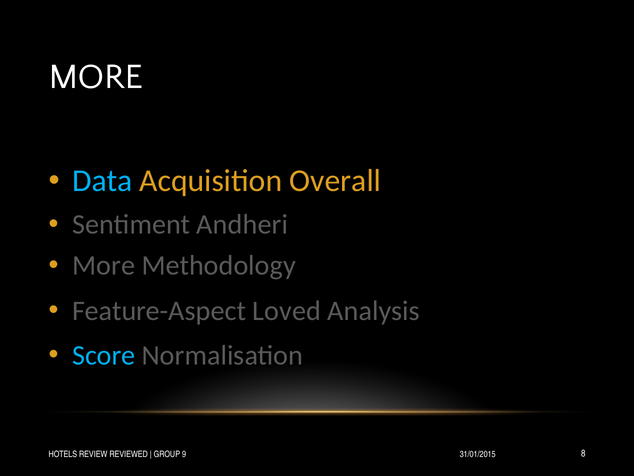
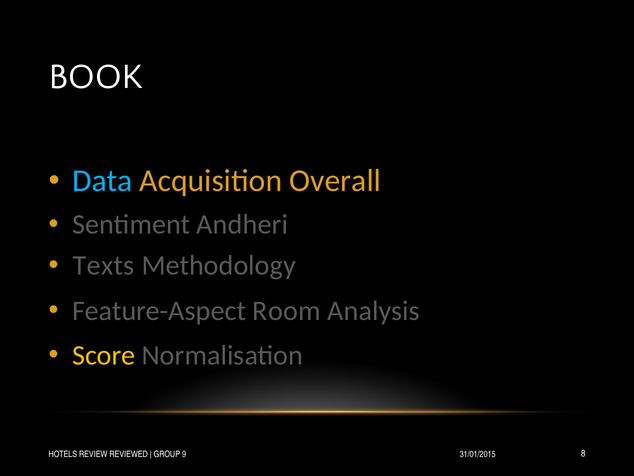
MORE: MORE -> BOOK (96, 76)
More: More -> Texts (104, 265)
Loved: Loved -> Room (287, 311)
Score colour: light blue -> yellow (104, 355)
